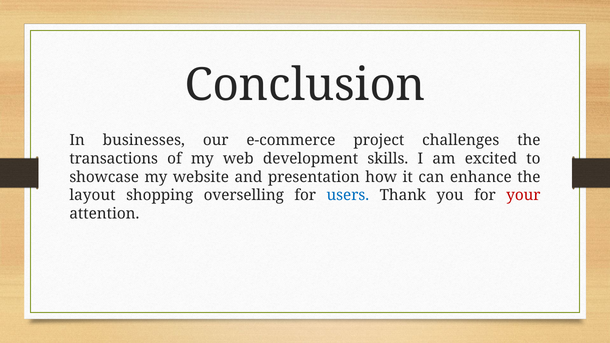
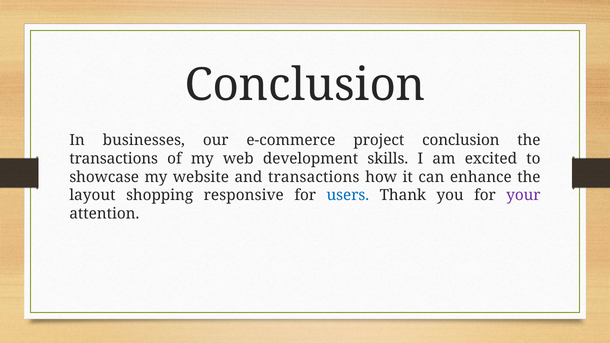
project challenges: challenges -> conclusion (461, 140)
and presentation: presentation -> transactions (314, 177)
overselling: overselling -> responsive (244, 195)
your colour: red -> purple (523, 195)
